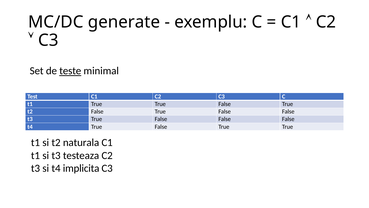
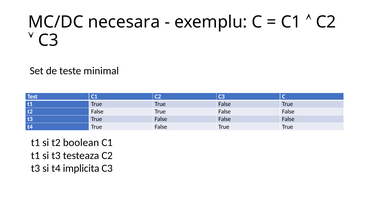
generate: generate -> necesara (124, 22)
teste underline: present -> none (70, 71)
naturala: naturala -> boolean (81, 142)
